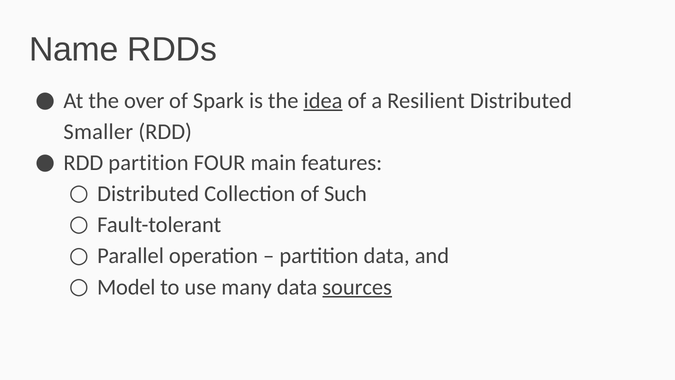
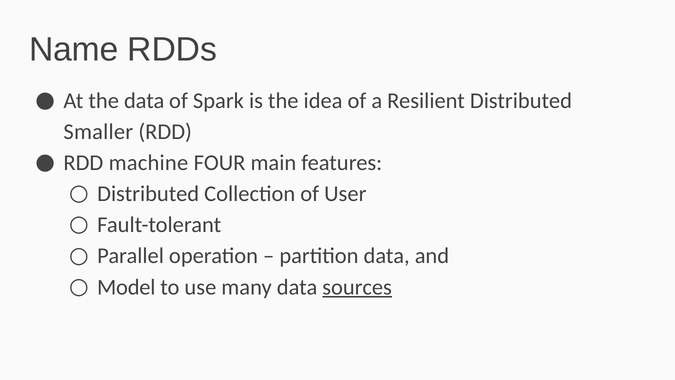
the over: over -> data (144, 101)
idea underline: present -> none (323, 101)
RDD partition: partition -> machine (148, 163)
Such: Such -> User (345, 194)
